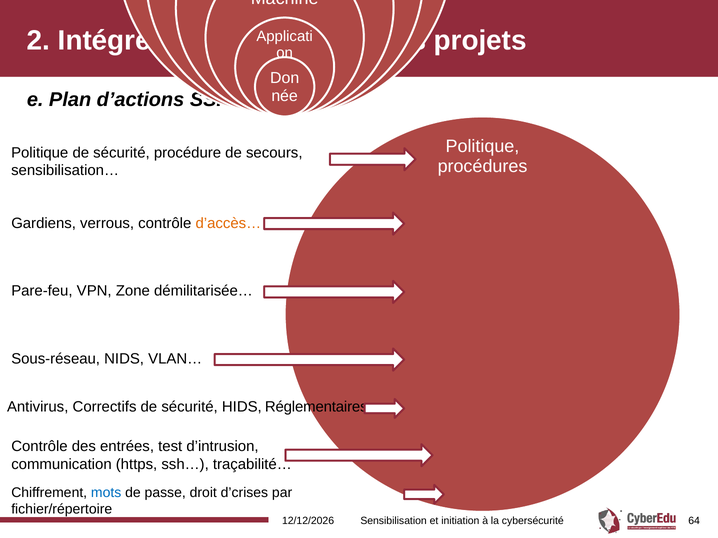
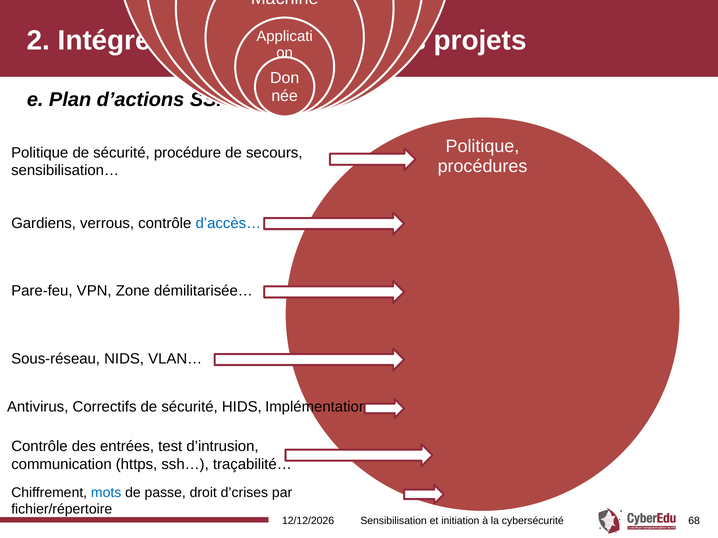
d’accès… colour: orange -> blue (228, 223)
Réglementaires: Réglementaires -> Implémentation (316, 407)
64: 64 -> 68 (694, 521)
